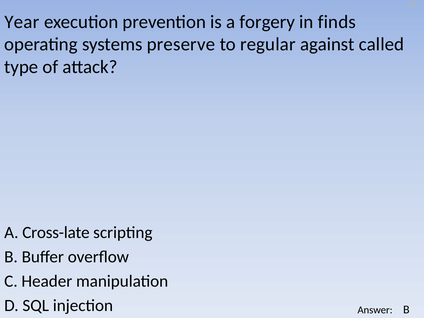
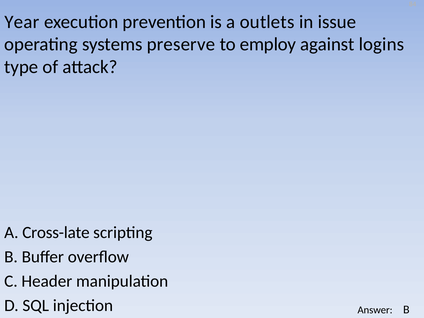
forgery: forgery -> outlets (267, 22)
finds: finds -> issue (337, 22)
regular: regular -> employ (268, 44)
called: called -> logins (381, 44)
